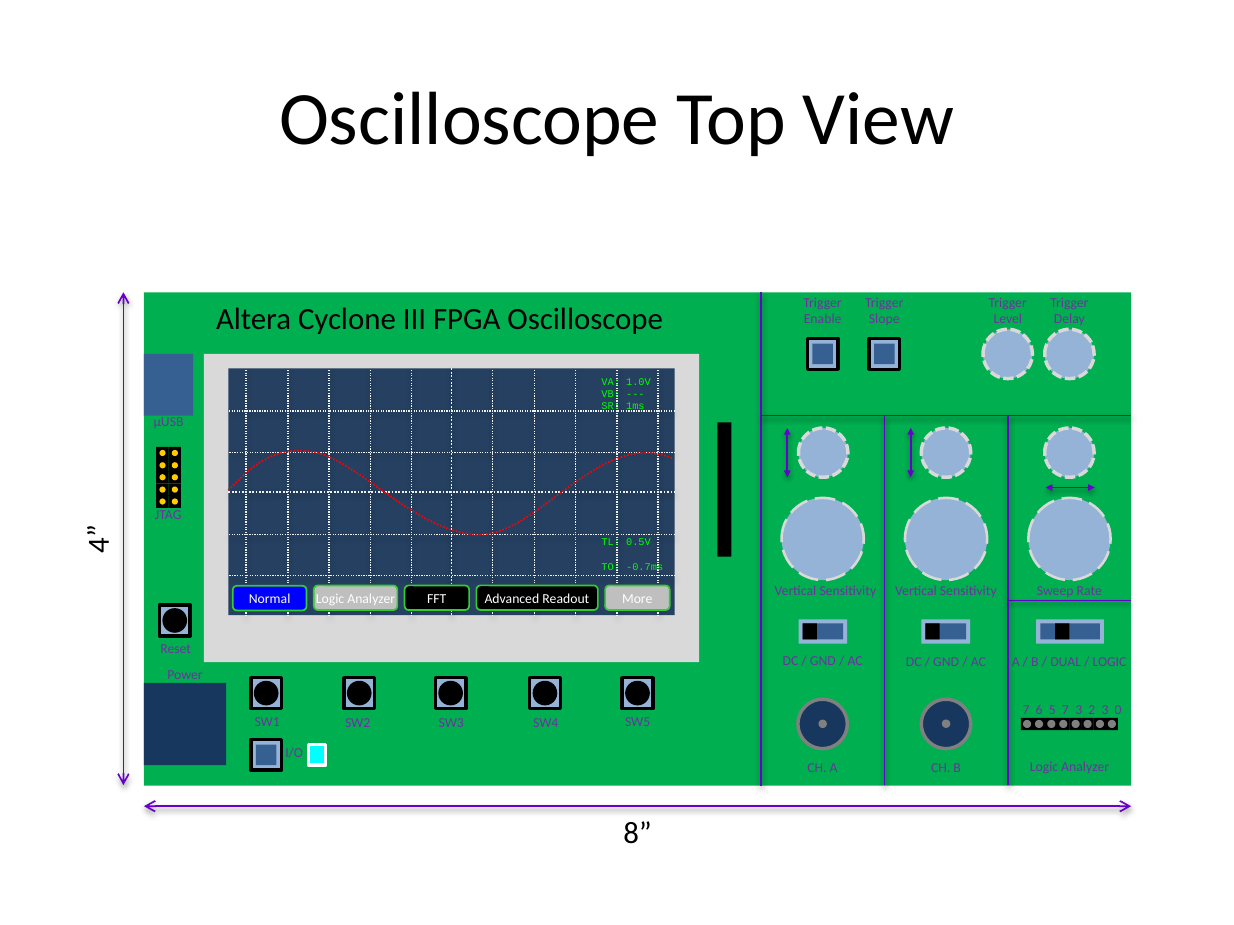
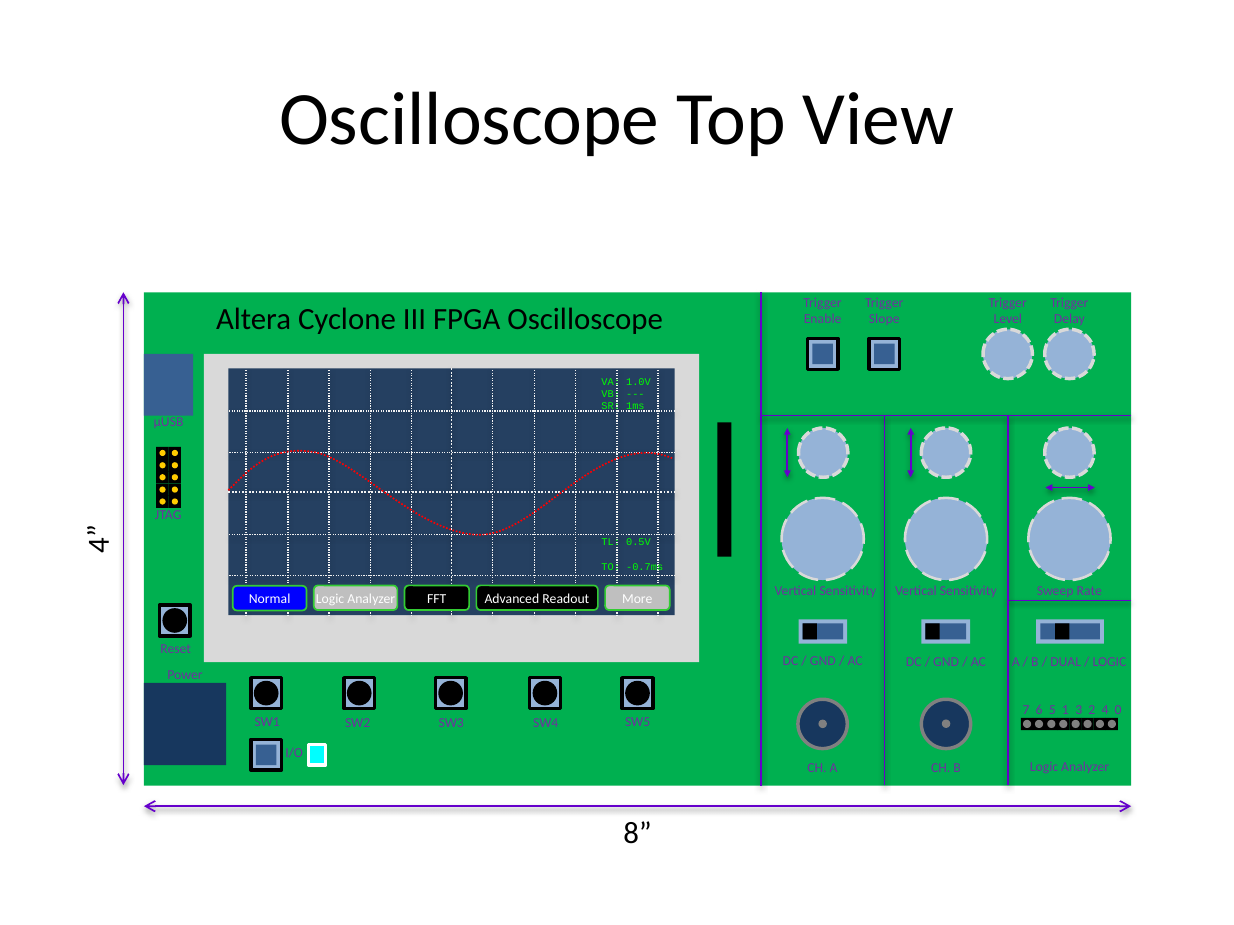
5 7: 7 -> 1 (1065, 711)
2 3: 3 -> 4 (1105, 711)
